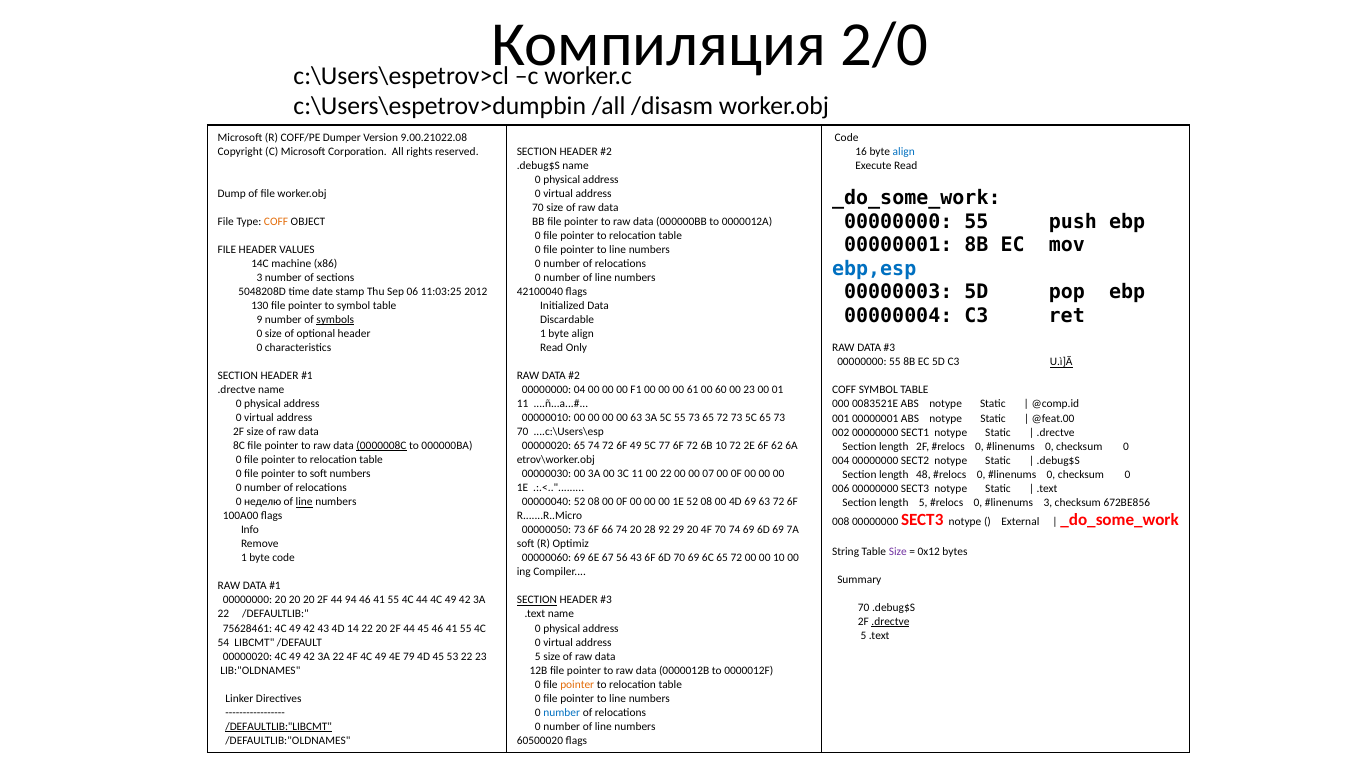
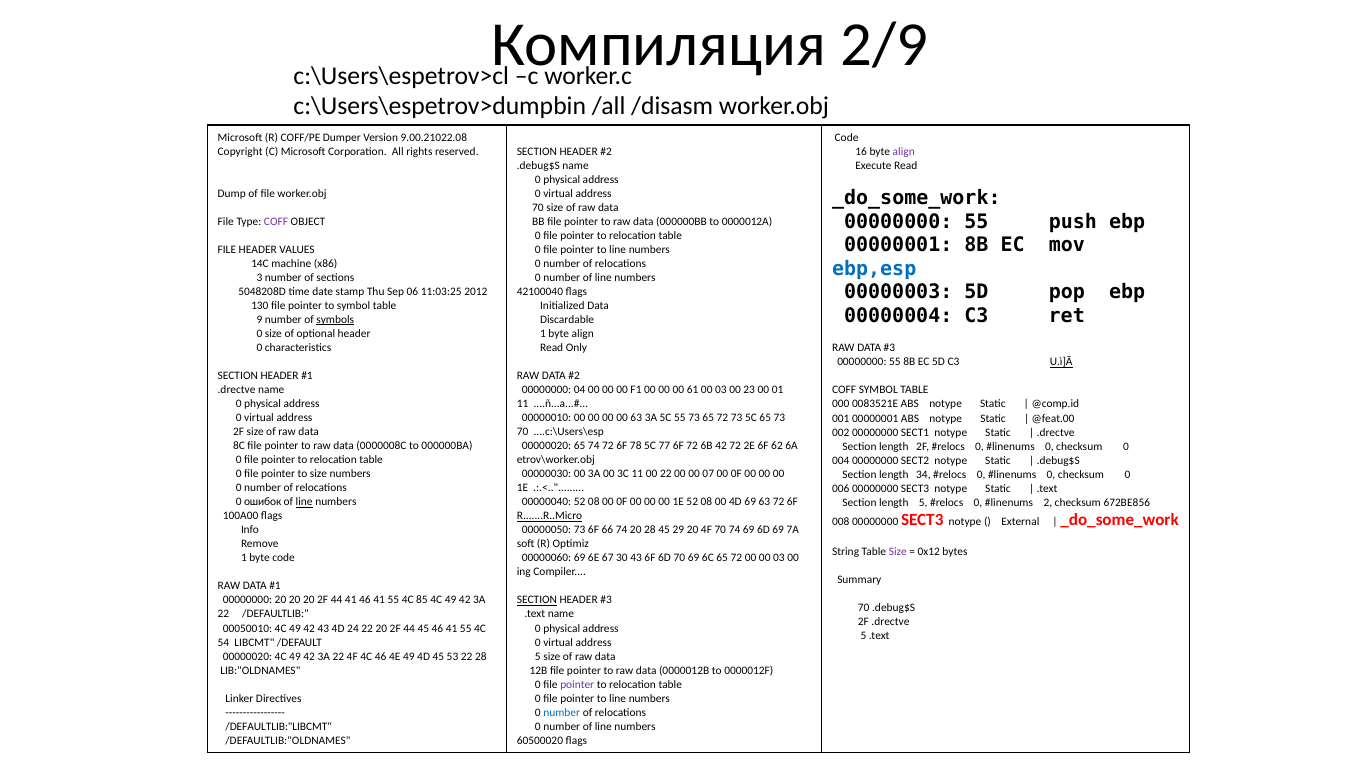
2/0: 2/0 -> 2/9 (884, 45)
align colour: blue -> purple (904, 151)
COFF colour: orange -> purple (276, 222)
61 00 60: 60 -> 03 (721, 390)
0000008C underline: present -> none (381, 446)
6F 49: 49 -> 78 (636, 446)
6B 10: 10 -> 42 (721, 446)
to soft: soft -> size (319, 474)
48: 48 -> 34 (923, 474)
неделю: неделю -> ошибок (263, 502)
3: 3 -> 2 (1048, 502)
R.......R..Micro underline: none -> present (550, 516)
28 92: 92 -> 45 (664, 530)
56: 56 -> 30 (622, 558)
00 00 10: 10 -> 03 (779, 558)
44 94: 94 -> 41 (351, 600)
4C 44: 44 -> 85 (422, 600)
.drectve underline: present -> none (890, 621)
75628461: 75628461 -> 00050010 (247, 628)
14: 14 -> 24 (353, 628)
4F 4C 49: 49 -> 46 (381, 656)
4E 79: 79 -> 49 (409, 656)
22 23: 23 -> 28 (481, 656)
pointer colour: orange -> purple (577, 684)
/DEFAULTLIB:"LIBCMT underline: present -> none (279, 726)
